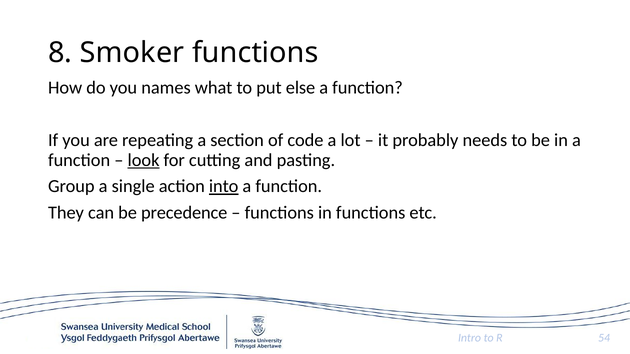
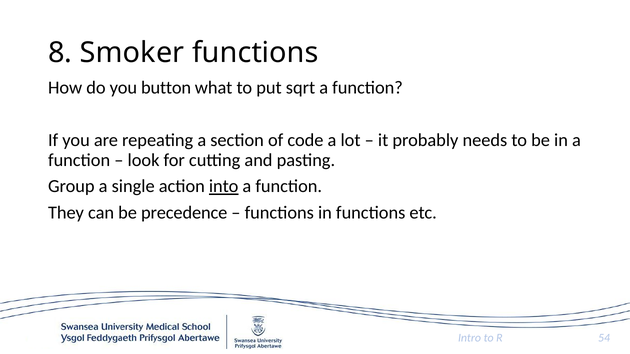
names: names -> button (166, 88)
else: else -> sqrt (300, 88)
look underline: present -> none (144, 160)
